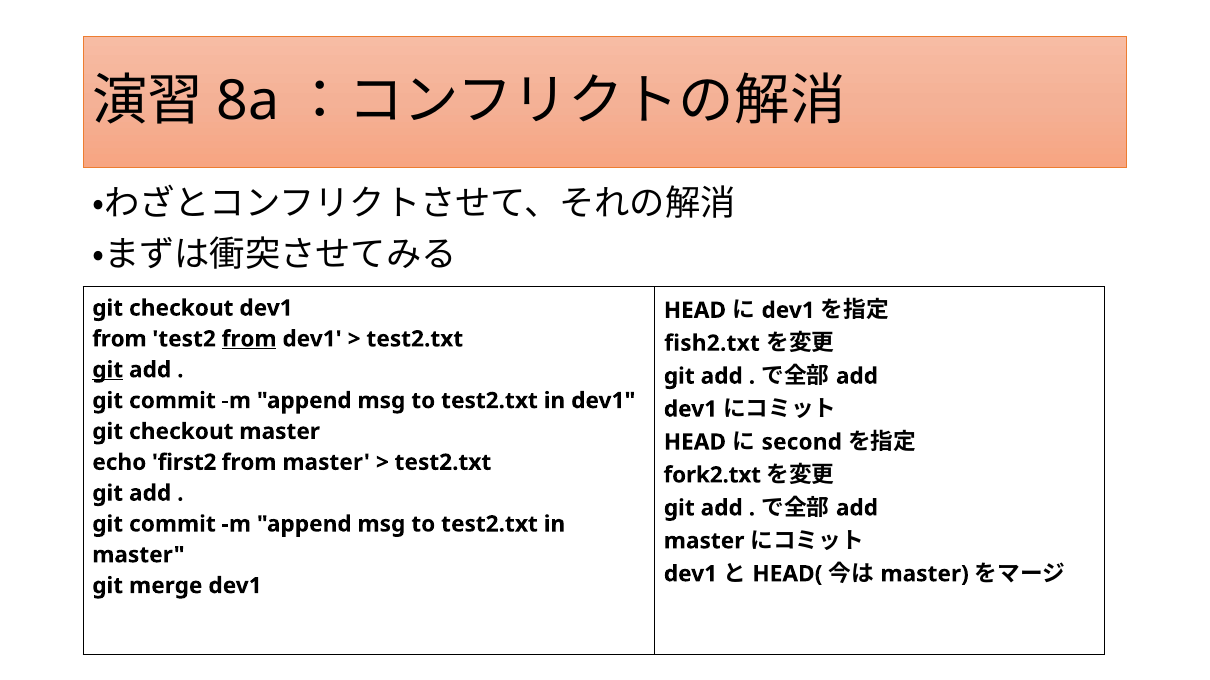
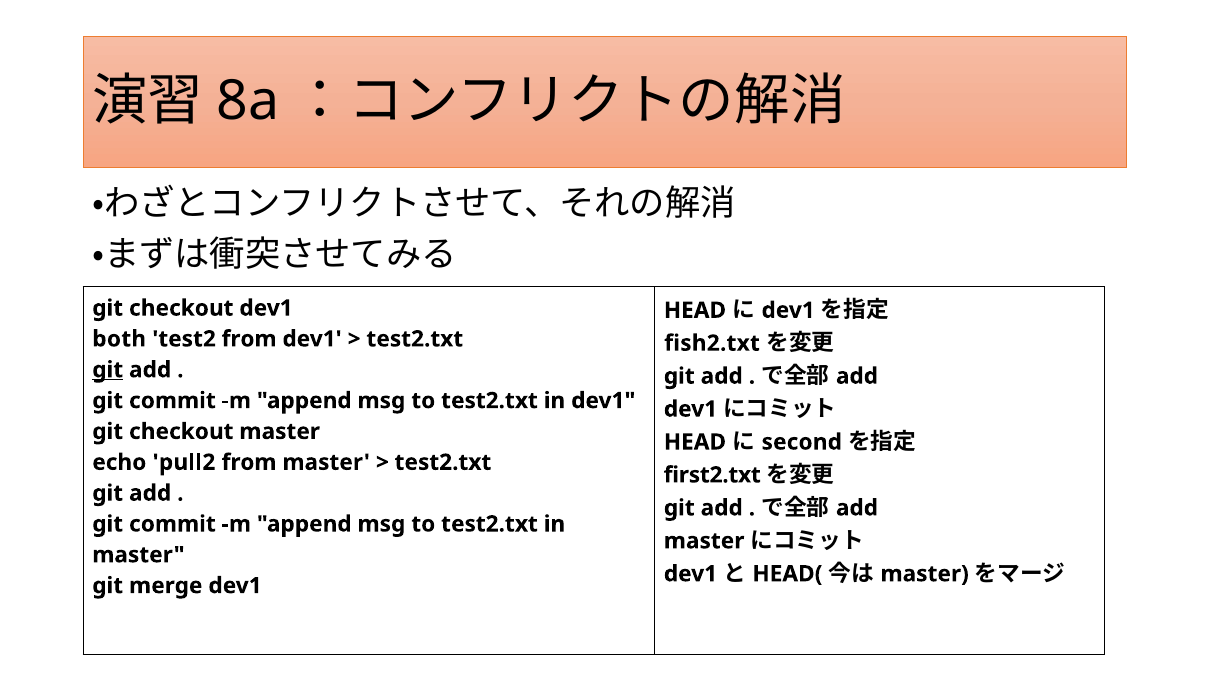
from: from -> both (119, 339)
from underline: present -> none (249, 339)
first2: first2 -> pull2 (184, 463)
fork2.txt: fork2.txt -> first2.txt (712, 475)
